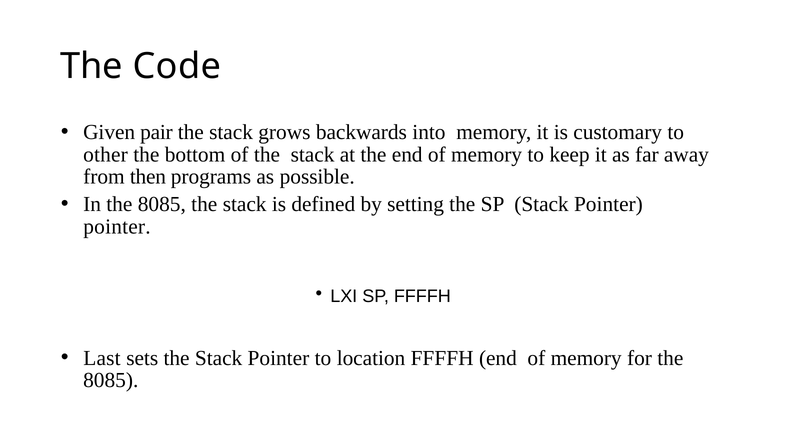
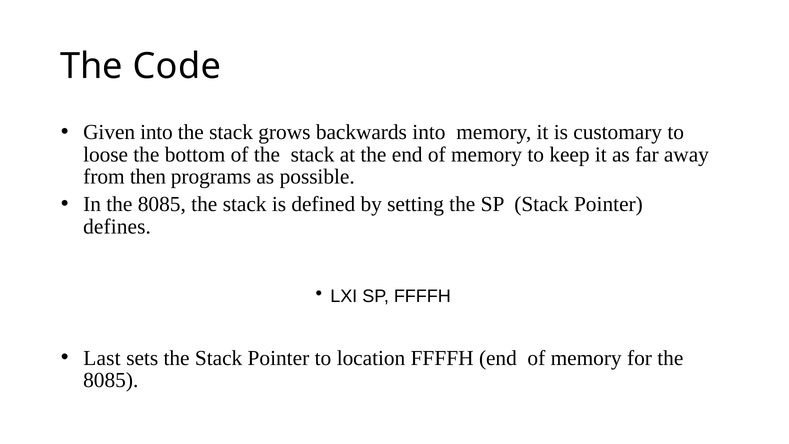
Given pair: pair -> into (156, 132)
other: other -> loose (106, 154)
pointer: pointer -> defines (117, 227)
